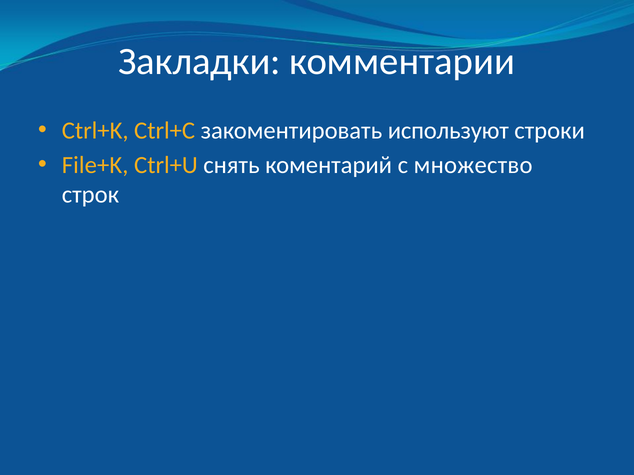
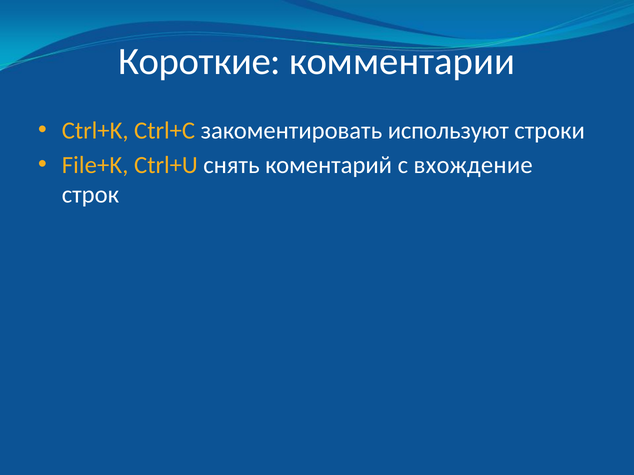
Закладки: Закладки -> Короткие (200, 61)
множество: множество -> вхождение (473, 165)
